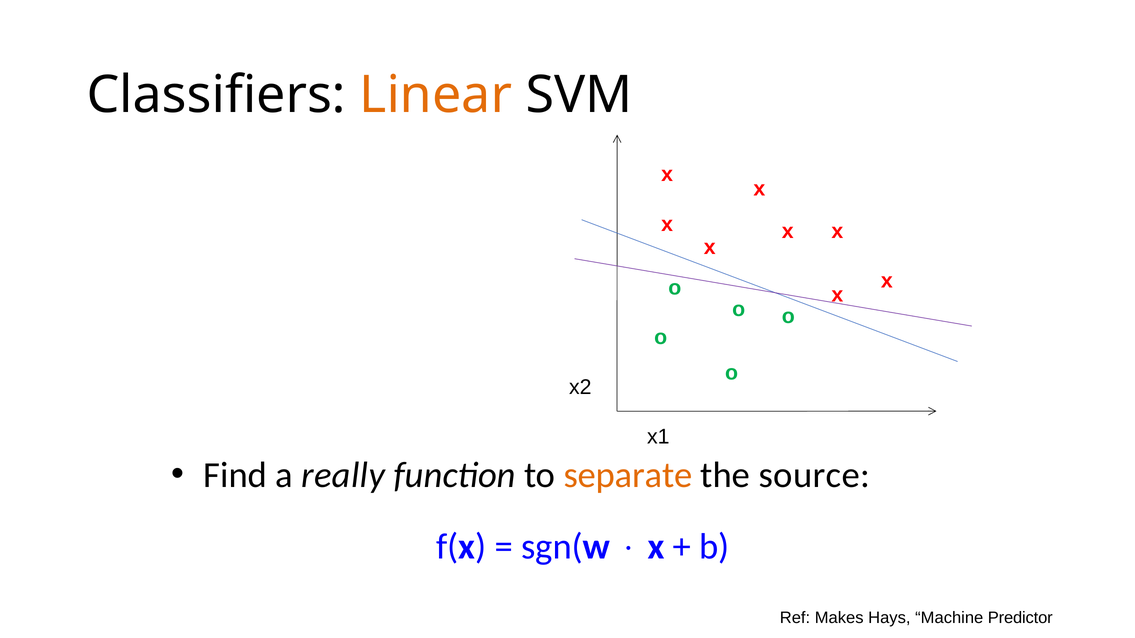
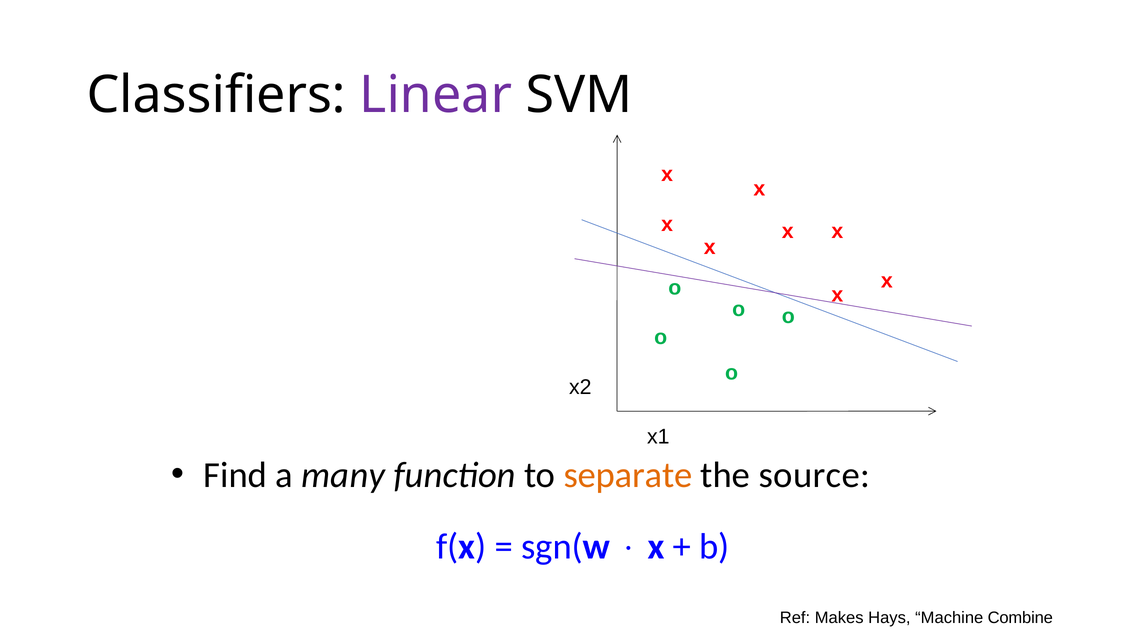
Linear colour: orange -> purple (436, 95)
really: really -> many (343, 476)
Predictor: Predictor -> Combine (1020, 618)
